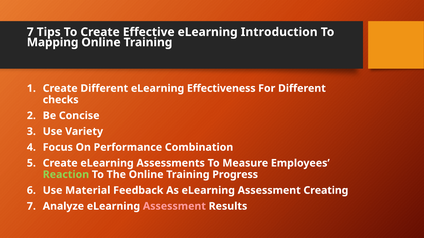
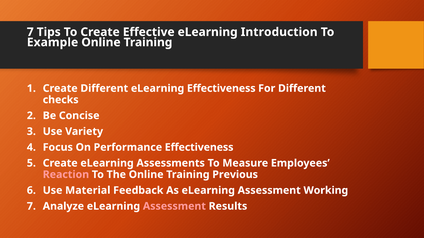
Mapping: Mapping -> Example (52, 42)
Performance Combination: Combination -> Effectiveness (199, 148)
Reaction colour: light green -> pink (66, 175)
Progress: Progress -> Previous (235, 175)
Creating: Creating -> Working (326, 191)
